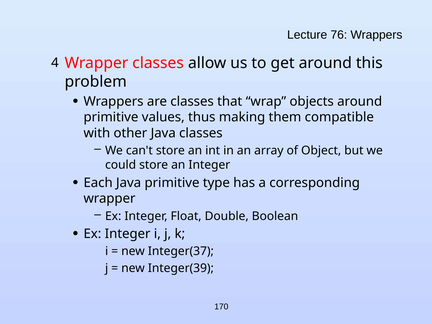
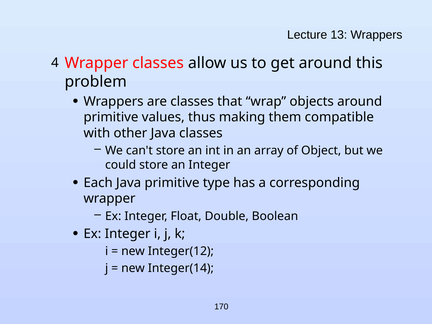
76: 76 -> 13 (339, 35)
Integer(37: Integer(37 -> Integer(12 (181, 251)
Integer(39: Integer(39 -> Integer(14 (181, 268)
